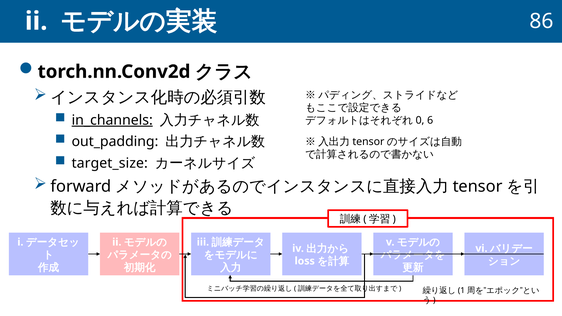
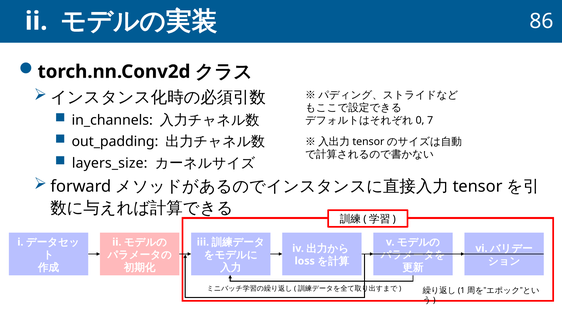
in_channels underline: present -> none (112, 120)
6: 6 -> 7 (430, 120)
target_size: target_size -> layers_size (110, 163)
